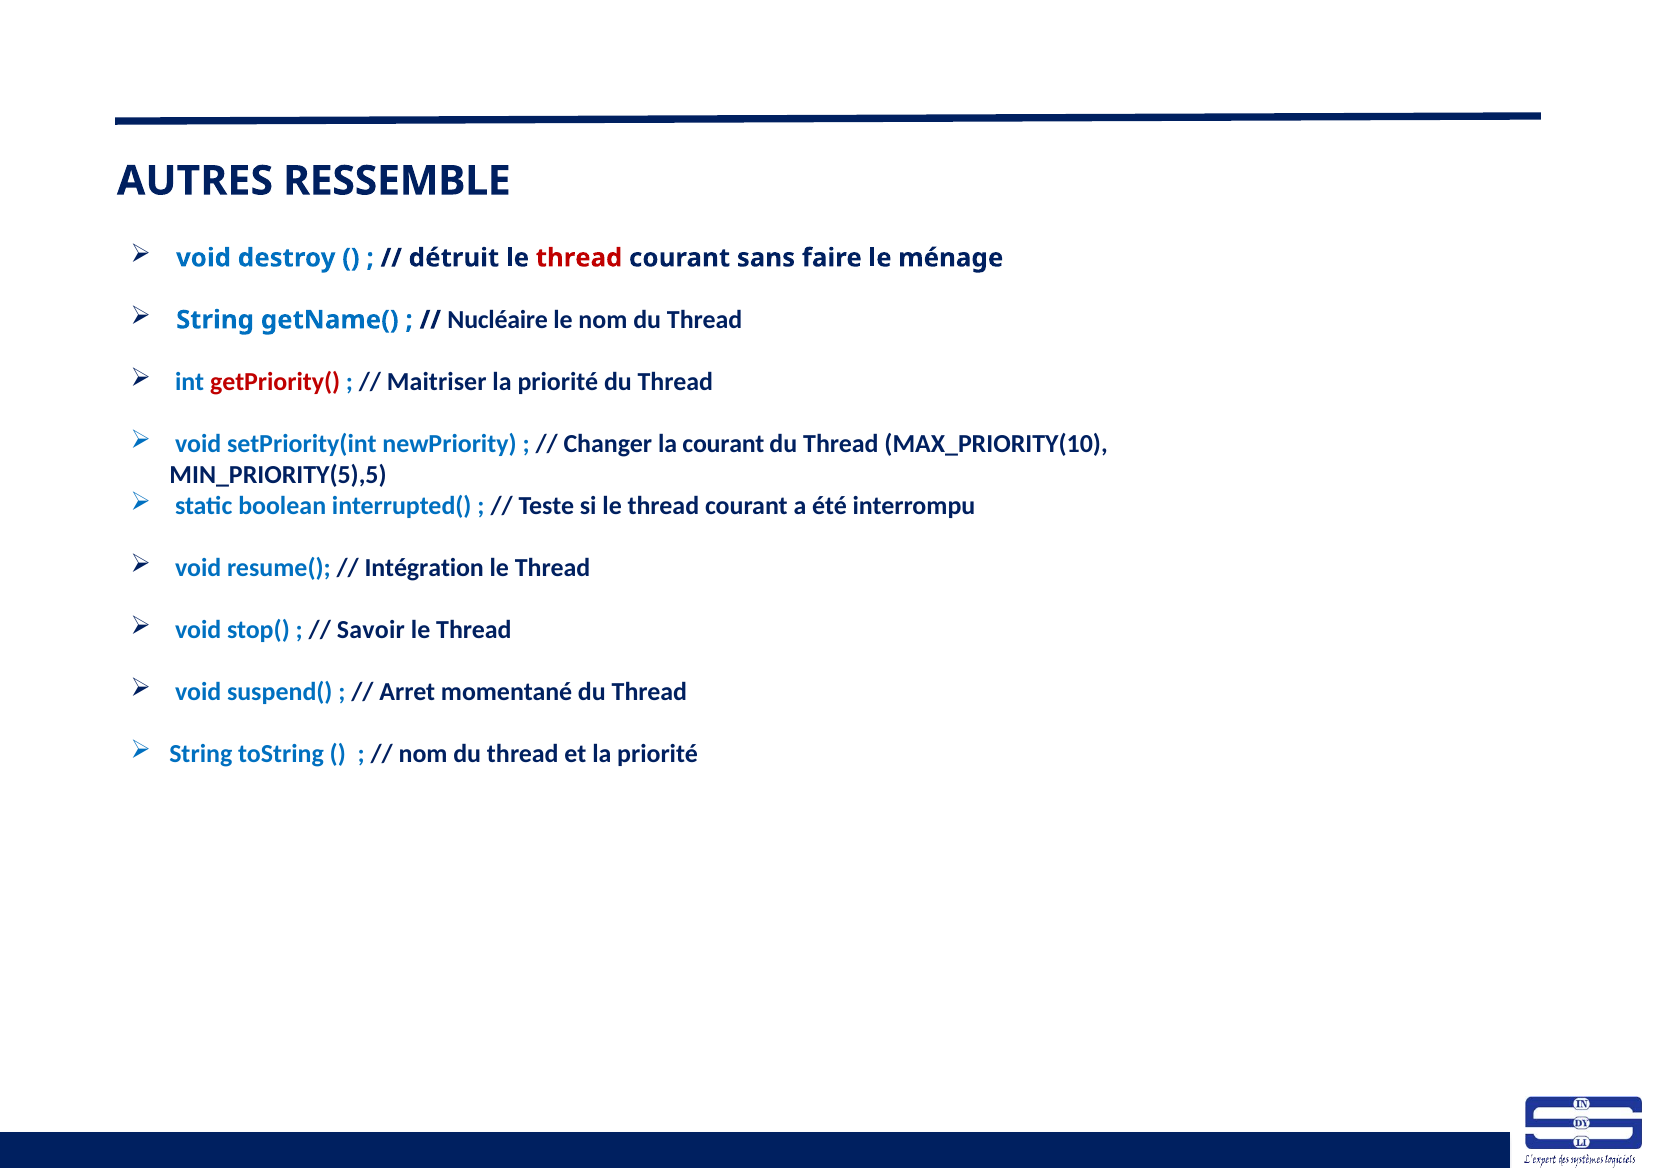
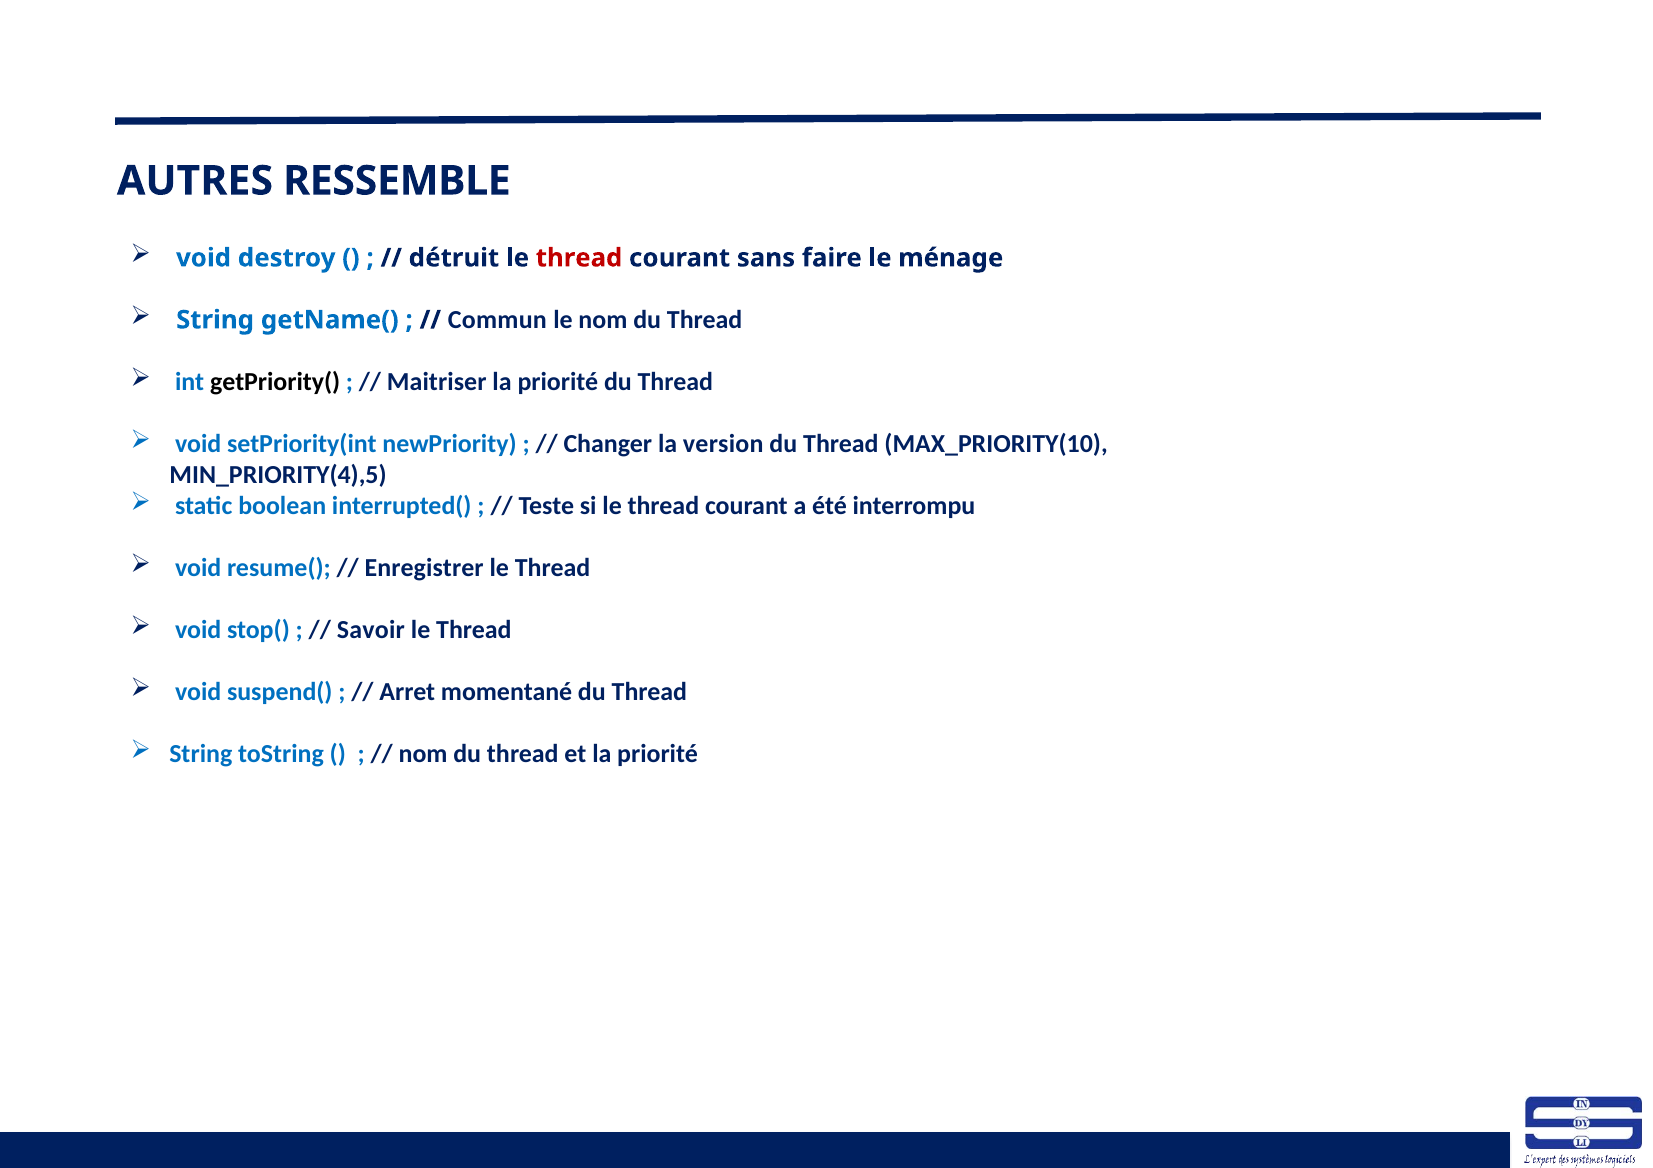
Nucléaire: Nucléaire -> Commun (497, 320)
getPriority( colour: red -> black (275, 382)
la courant: courant -> version (723, 444)
MIN_PRIORITY(5),5: MIN_PRIORITY(5),5 -> MIN_PRIORITY(4),5 (278, 475)
Intégration: Intégration -> Enregistrer (424, 568)
